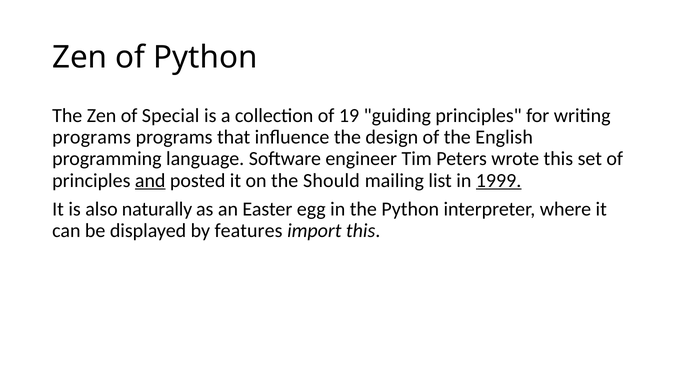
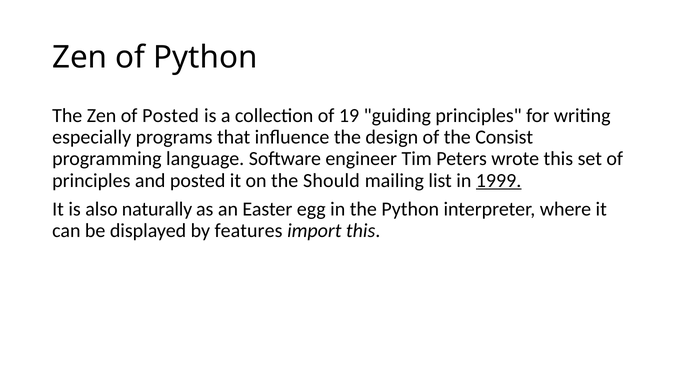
of Special: Special -> Posted (171, 116)
programs: programs -> especially (92, 137)
English: English -> Consist (504, 137)
and underline: present -> none (150, 181)
